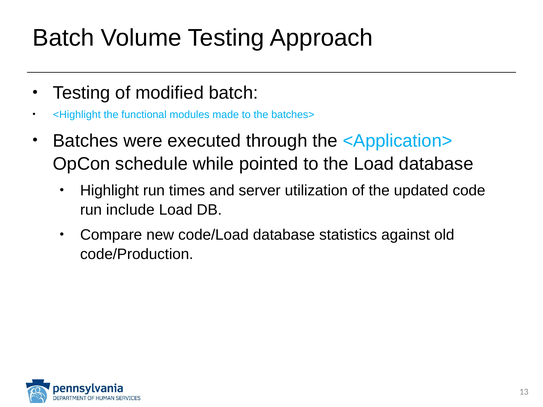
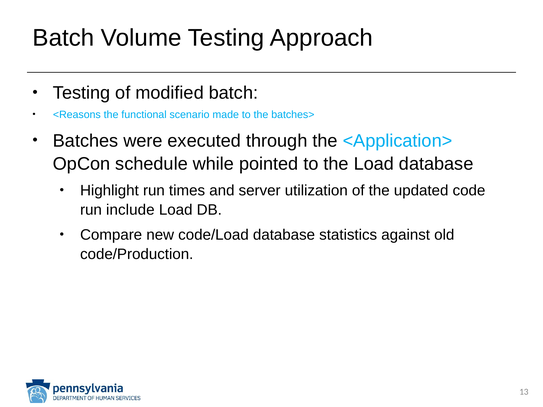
<Highlight: <Highlight -> <Reasons (77, 115)
modules: modules -> scenario (190, 115)
